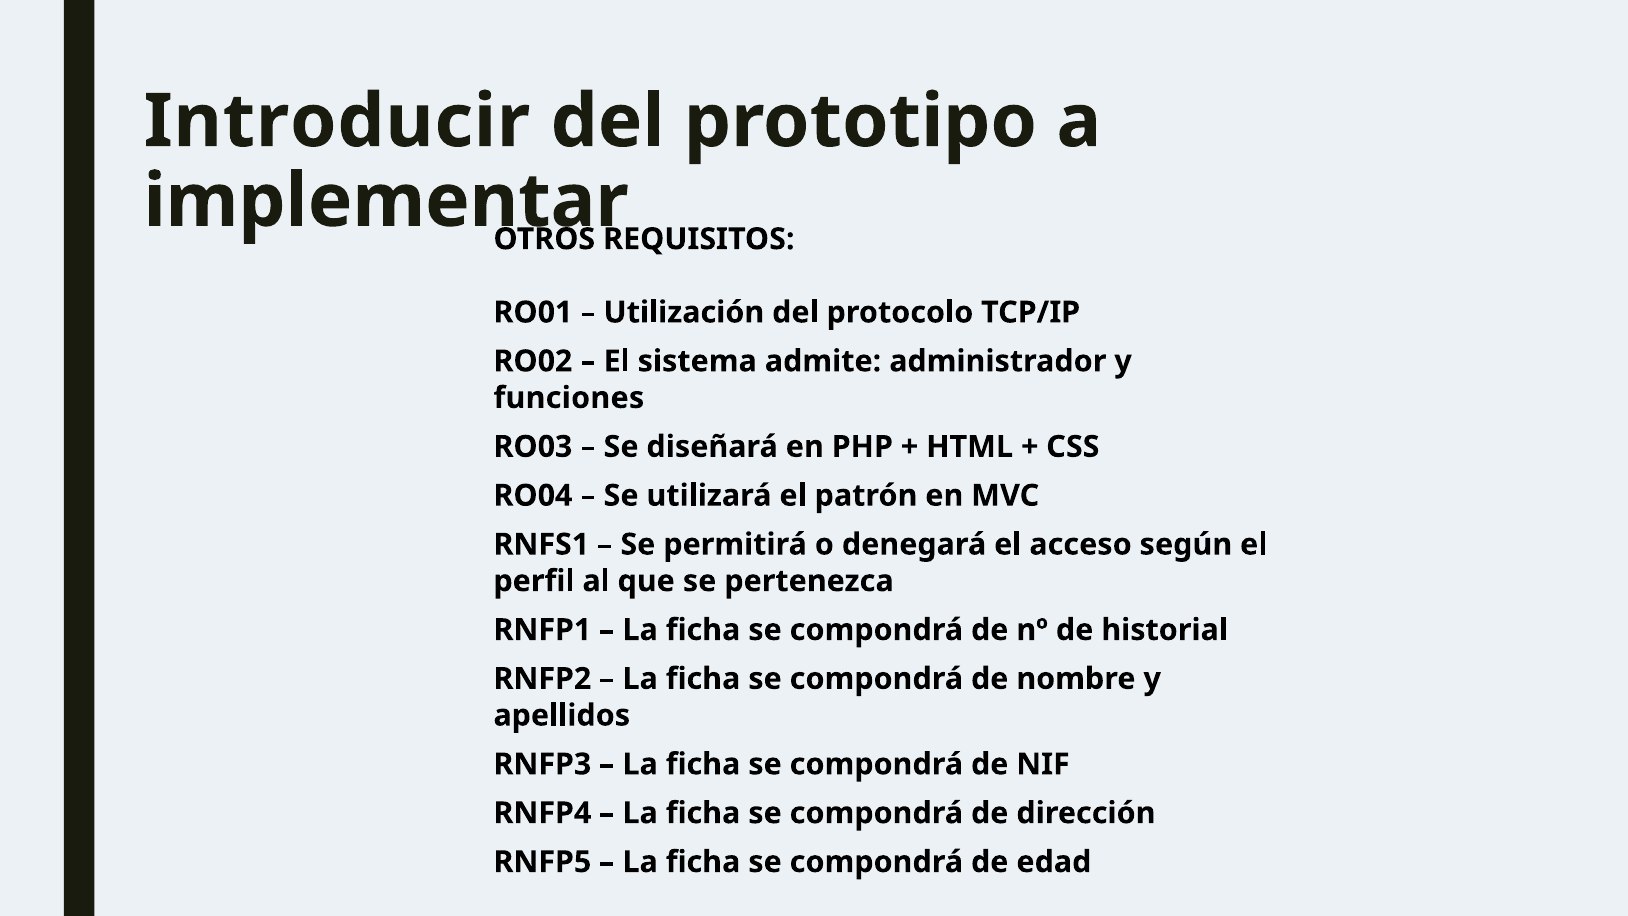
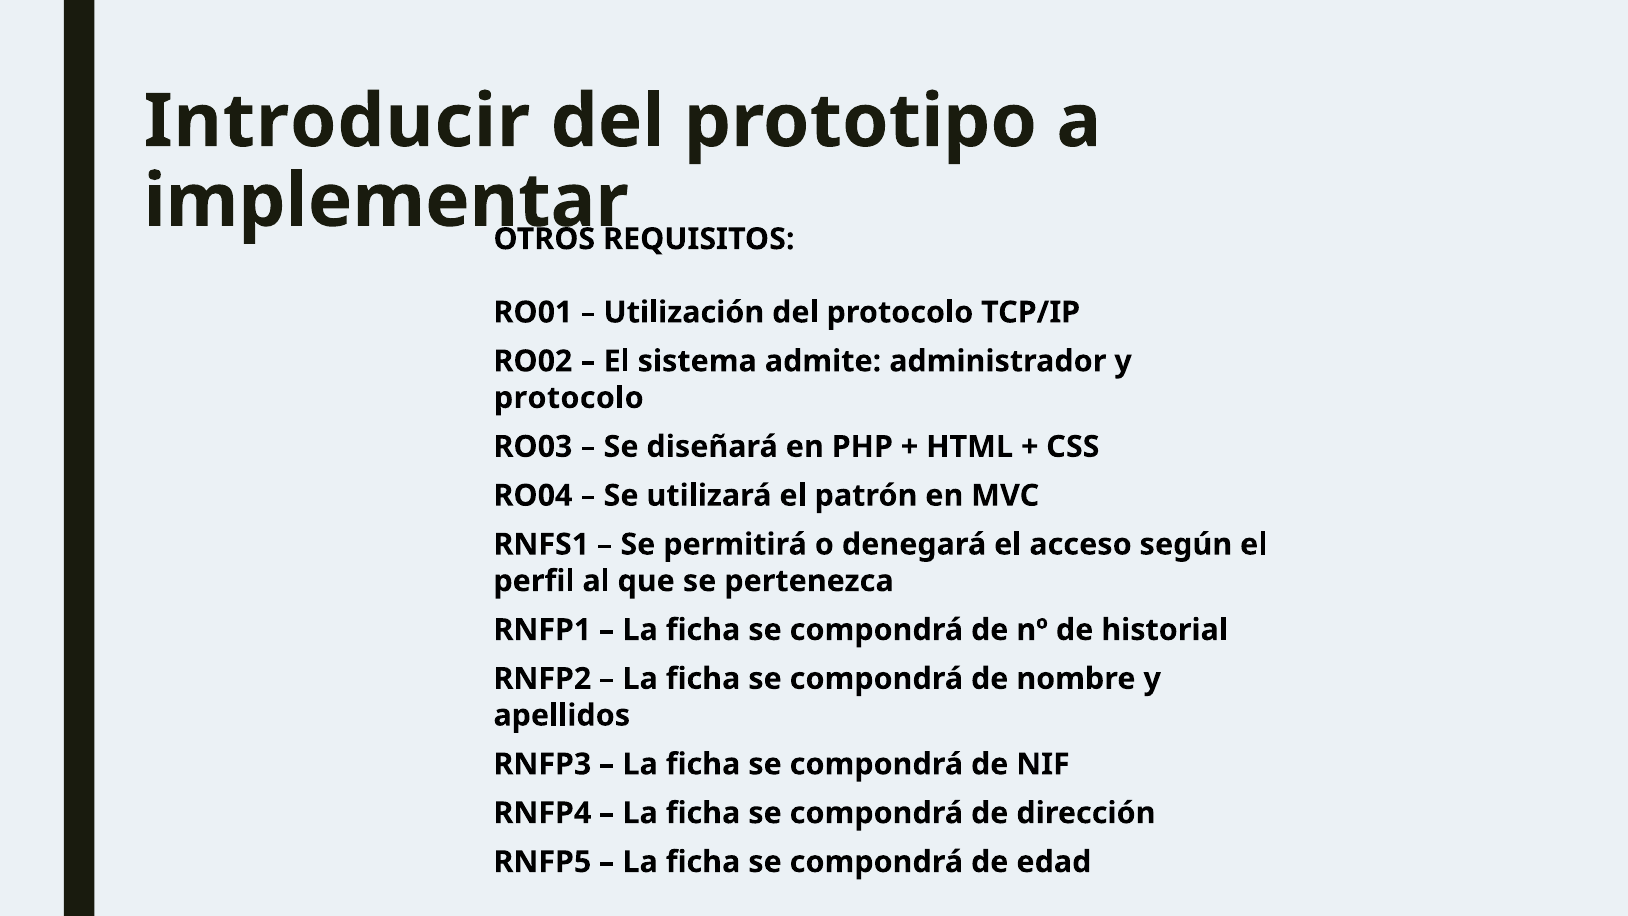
funciones: funciones -> protocolo (569, 398)
